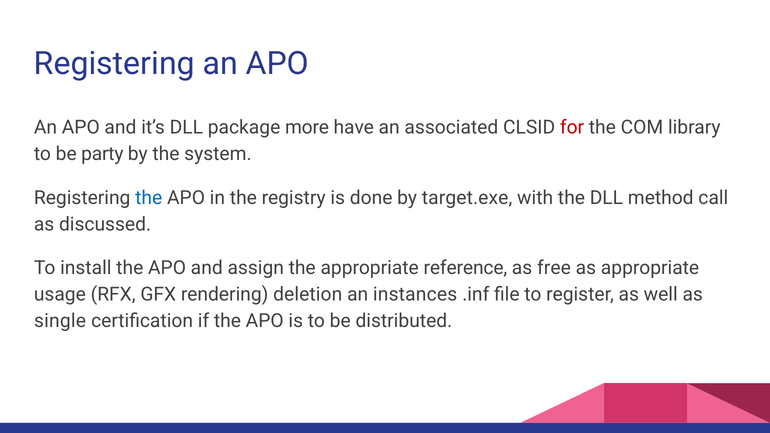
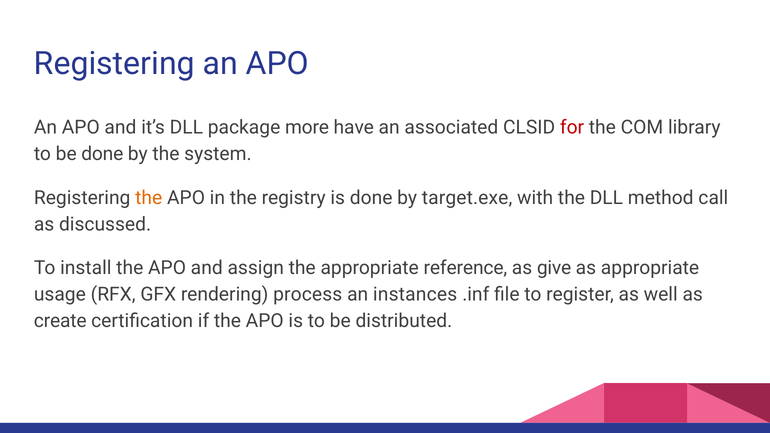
be party: party -> done (102, 154)
the colour: blue -> orange (149, 198)
free: free -> give (554, 268)
deletion: deletion -> process (308, 295)
single: single -> create (60, 321)
